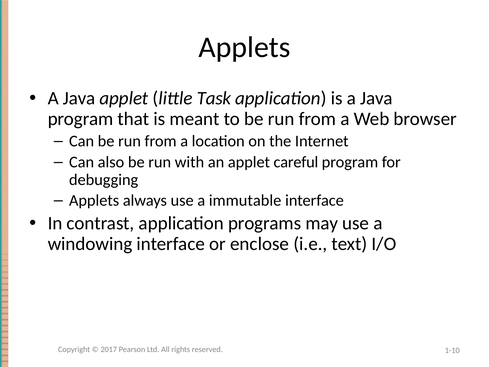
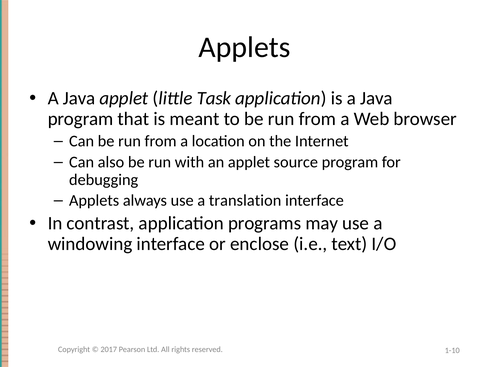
careful: careful -> source (296, 162)
immutable: immutable -> translation (245, 200)
